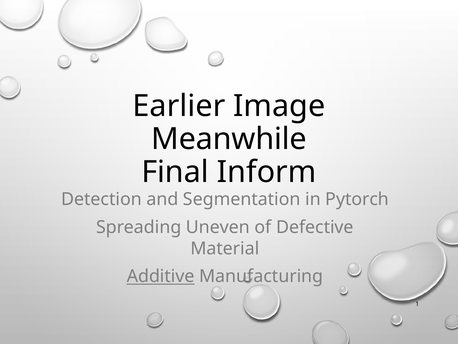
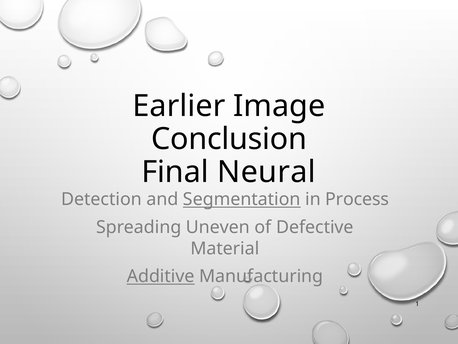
Meanwhile: Meanwhile -> Conclusion (229, 139)
Inform: Inform -> Neural (266, 172)
Segmentation underline: none -> present (242, 199)
Pytorch: Pytorch -> Process (357, 199)
